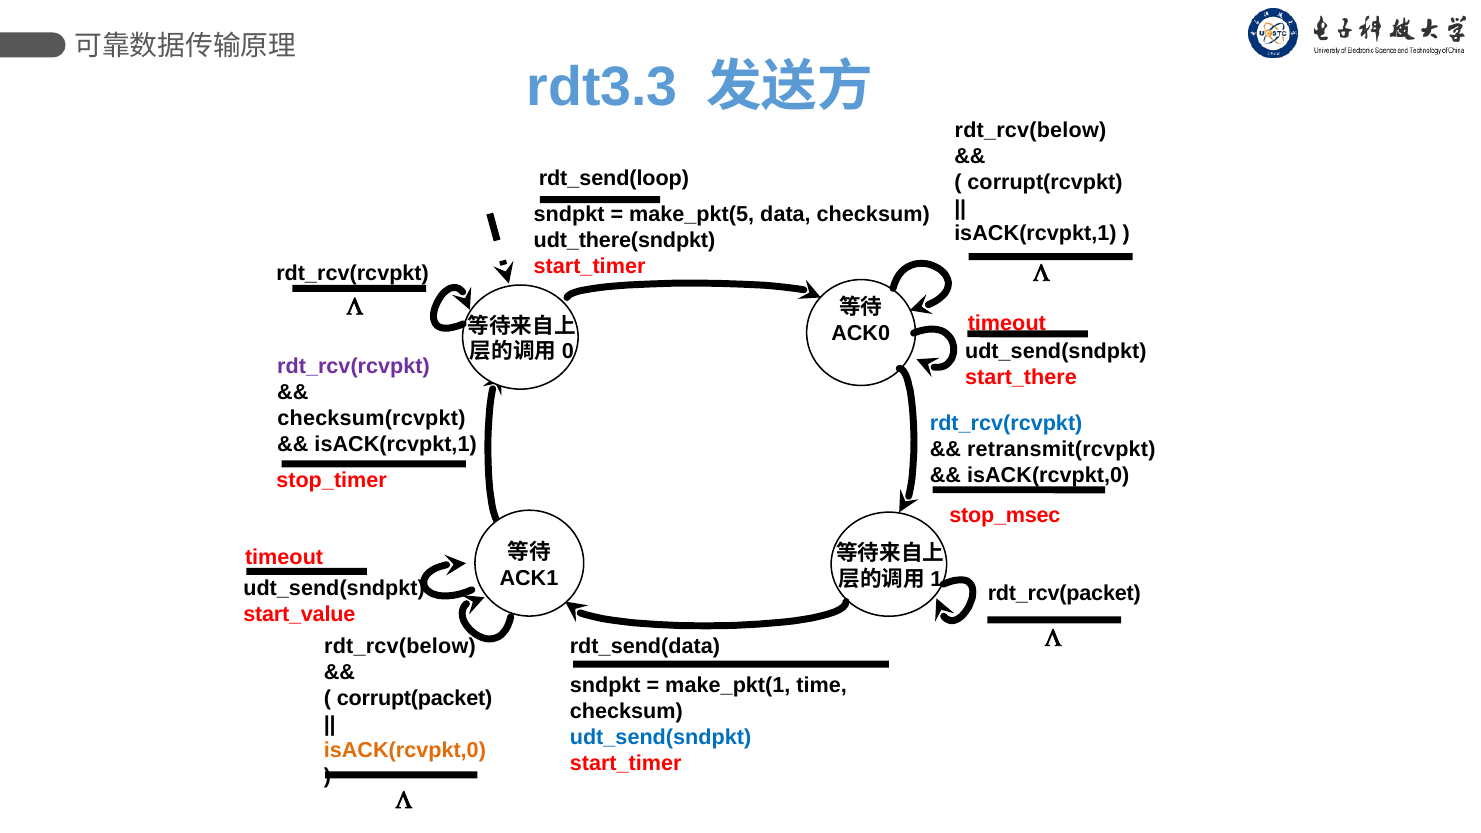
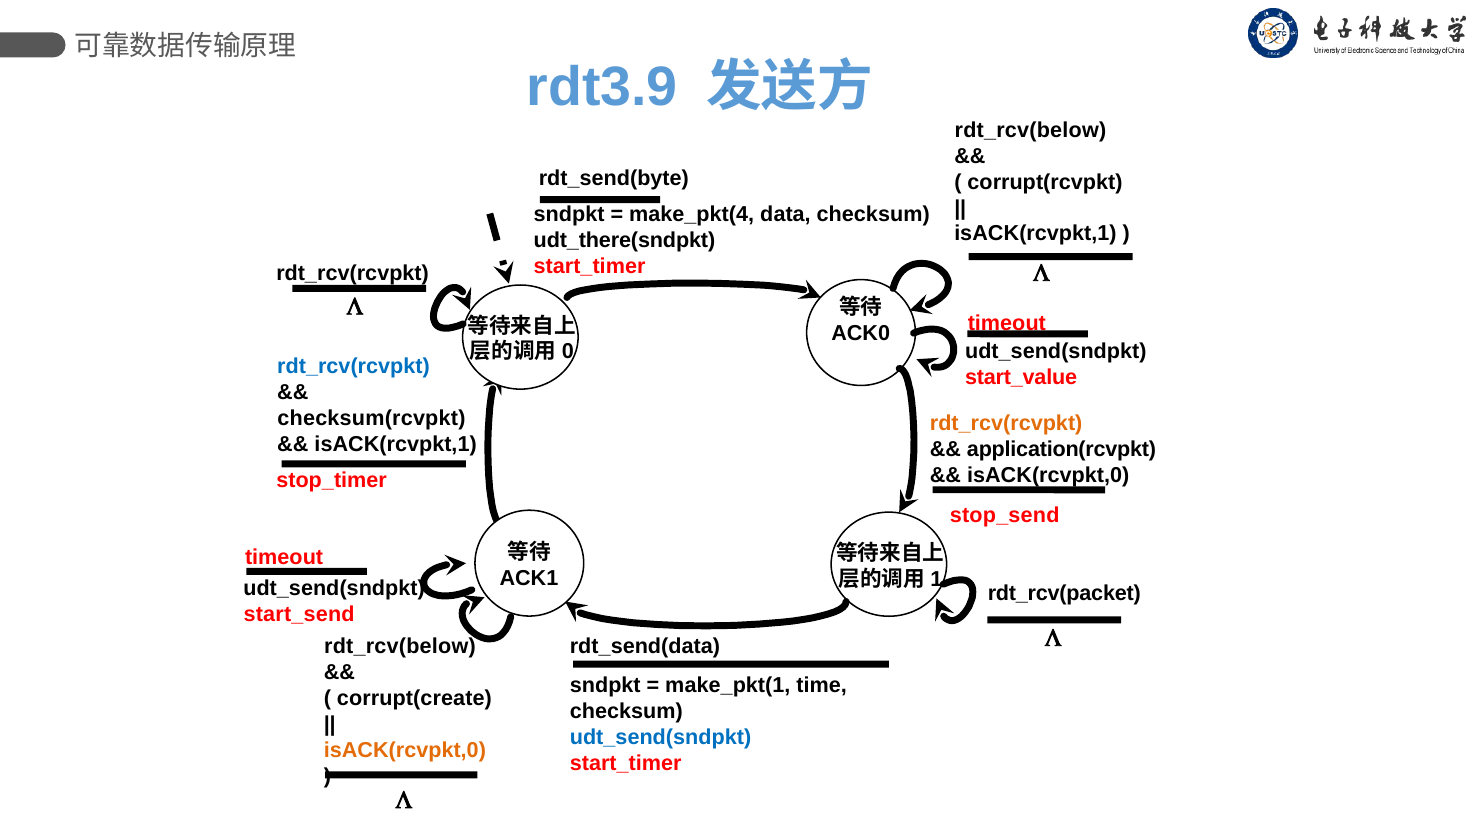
rdt3.3: rdt3.3 -> rdt3.9 (602, 87)
rdt_send(loop: rdt_send(loop -> rdt_send(byte (614, 179)
make_pkt(5: make_pkt(5 -> make_pkt(4 (692, 214)
rdt_rcv(rcvpkt colour: purple -> blue (354, 366)
start_there: start_there -> start_value (1021, 378)
rdt_rcv(rcvpkt colour: blue -> orange (1006, 423)
retransmit(rcvpkt: retransmit(rcvpkt -> application(rcvpkt (1062, 449)
stop_msec: stop_msec -> stop_send (1005, 515)
start_value: start_value -> start_send (299, 614)
corrupt(packet: corrupt(packet -> corrupt(create (414, 699)
